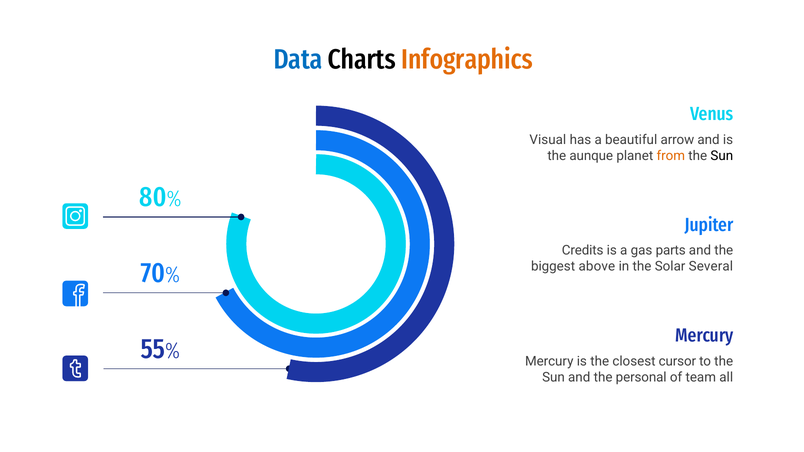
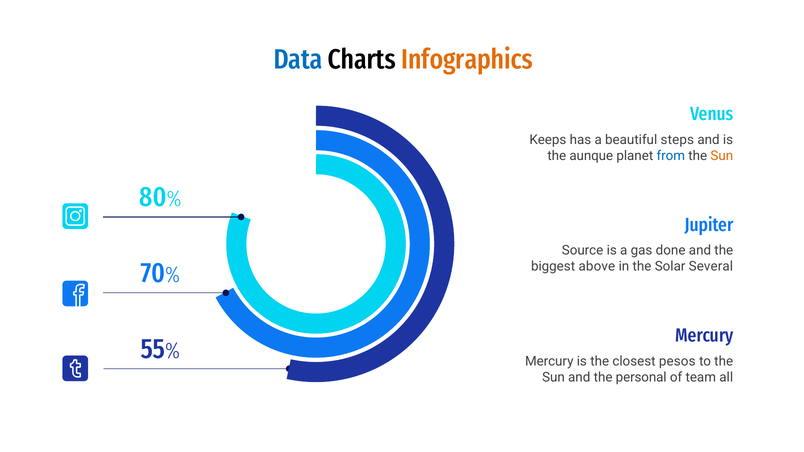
Visual: Visual -> Keeps (548, 140)
arrow: arrow -> steps (677, 140)
from colour: orange -> blue (671, 156)
Sun colour: black -> orange (722, 156)
Credits: Credits -> Source (583, 251)
parts: parts -> done (671, 251)
cursor: cursor -> pesos (677, 361)
